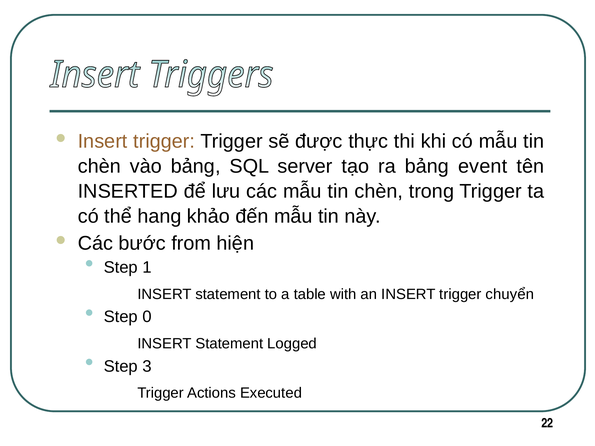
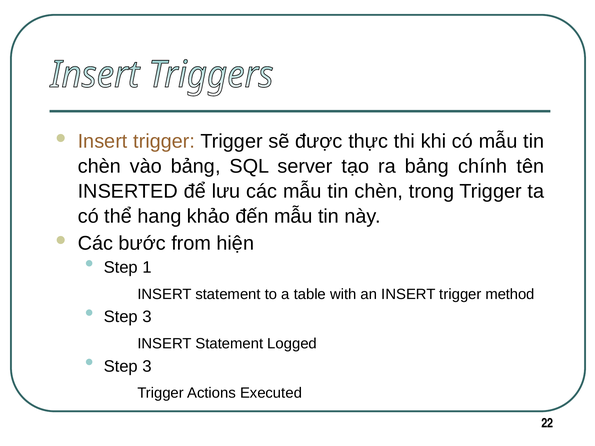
event: event -> chính (483, 166)
chuyển: chuyển -> method (510, 294)
0: 0 -> 3 (147, 317)
